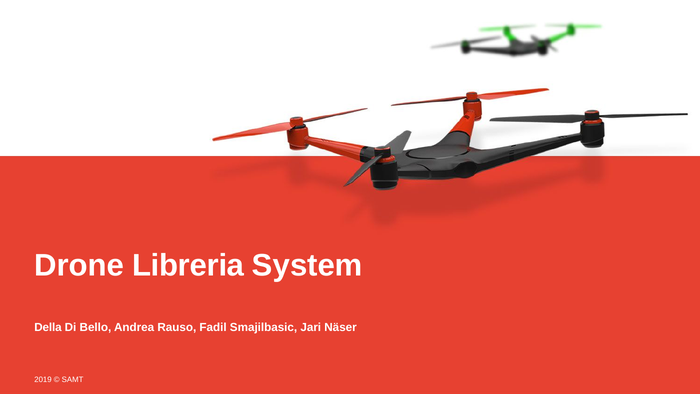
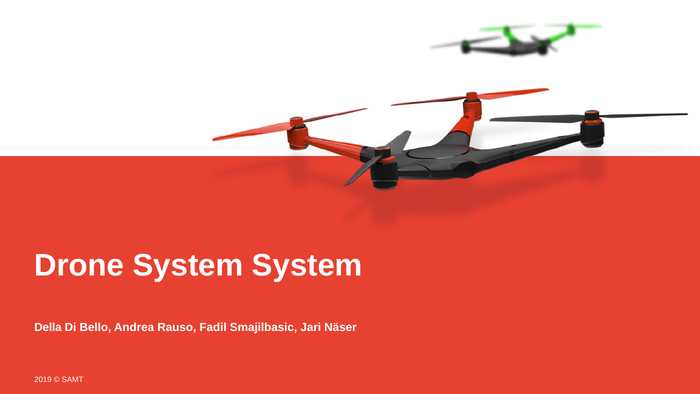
Drone Libreria: Libreria -> System (188, 265)
